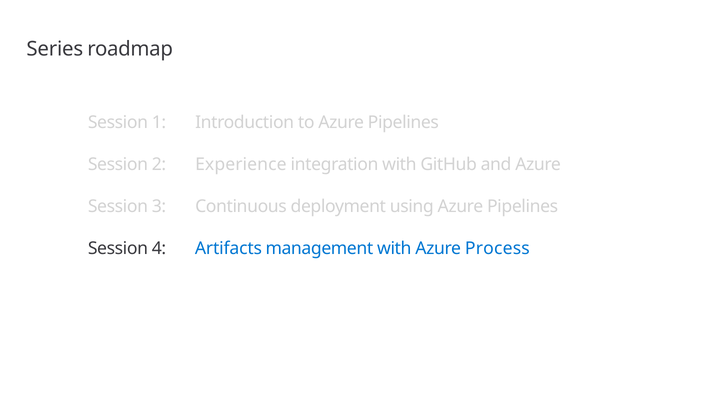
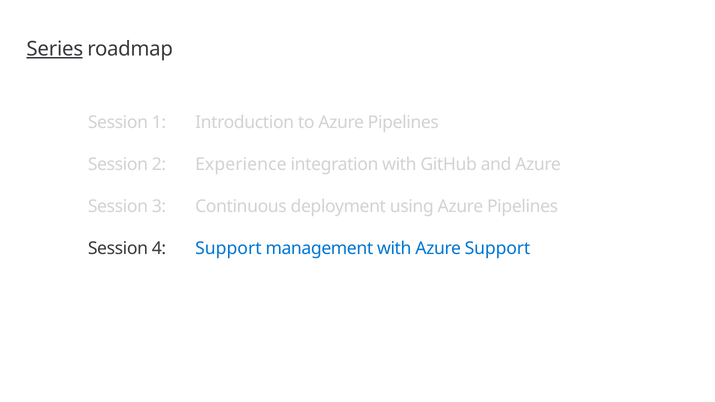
Series underline: none -> present (55, 49)
4 Artifacts: Artifacts -> Support (228, 249)
Azure Process: Process -> Support (498, 249)
